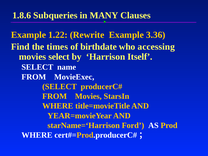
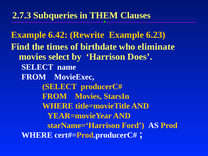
1.8.6: 1.8.6 -> 2.7.3 (22, 15)
MANY: MANY -> THEM (104, 15)
1.22: 1.22 -> 6.42 (58, 35)
3.36: 3.36 -> 6.23 (156, 35)
accessing: accessing -> eliminate (156, 47)
Itself: Itself -> Does (140, 57)
